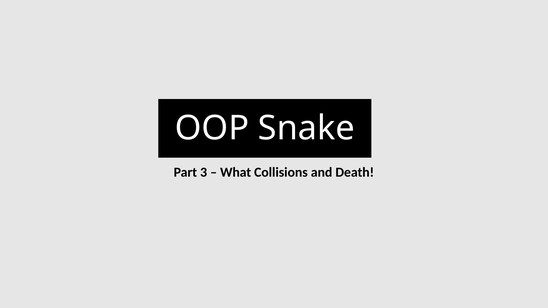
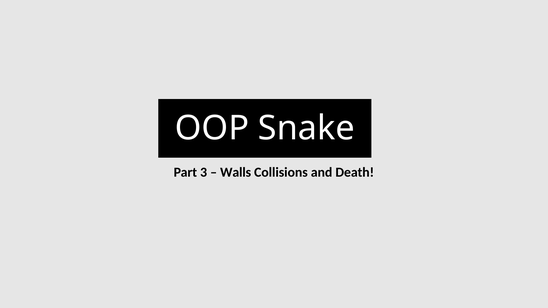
What: What -> Walls (236, 172)
